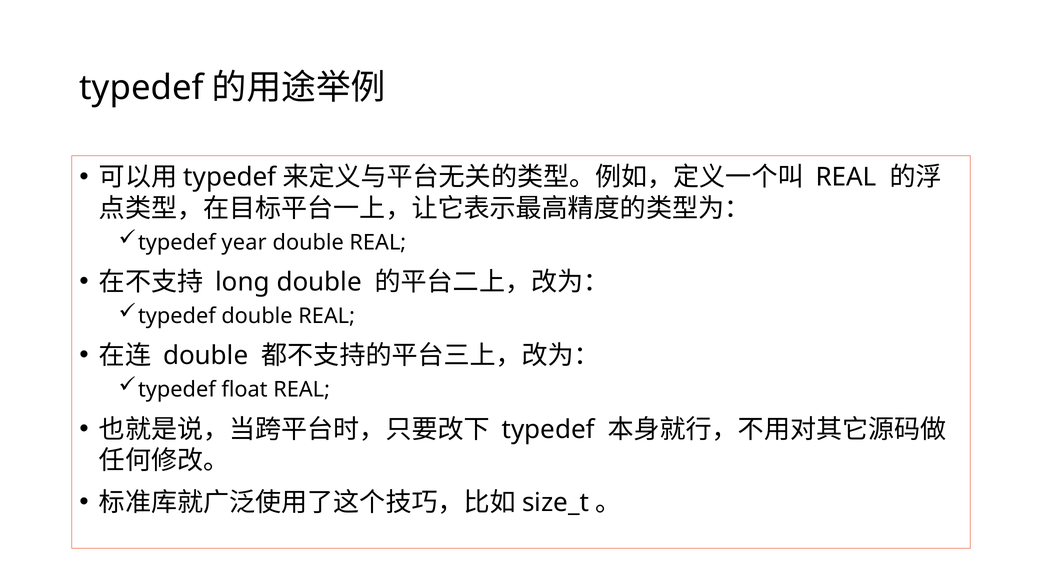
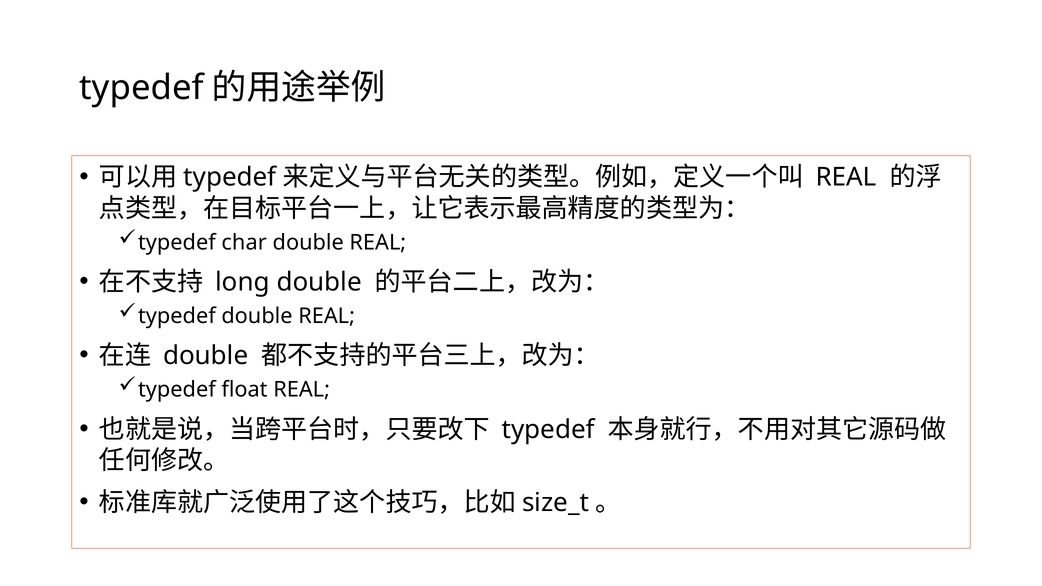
year: year -> char (244, 242)
